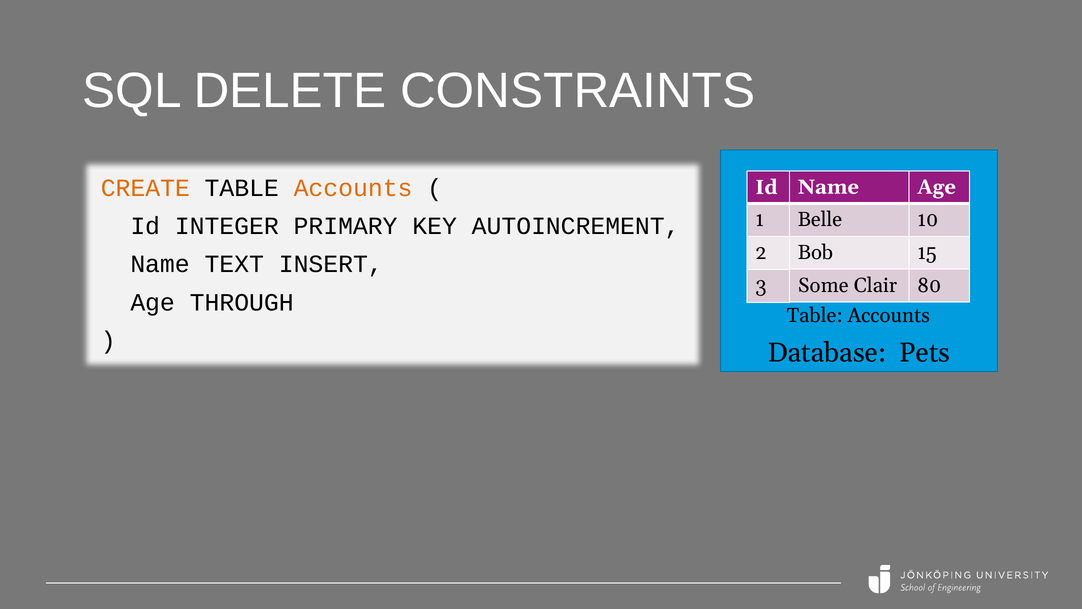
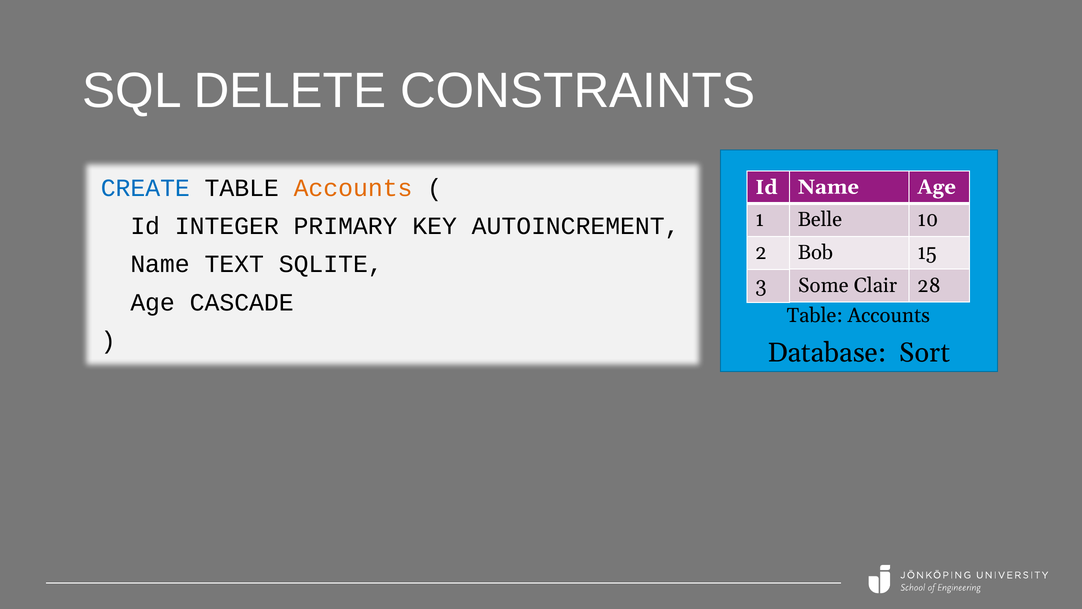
CREATE colour: orange -> blue (145, 188)
INSERT: INSERT -> SQLITE (331, 264)
80: 80 -> 28 (929, 285)
THROUGH: THROUGH -> CASCADE (242, 302)
Pets: Pets -> Sort (925, 353)
